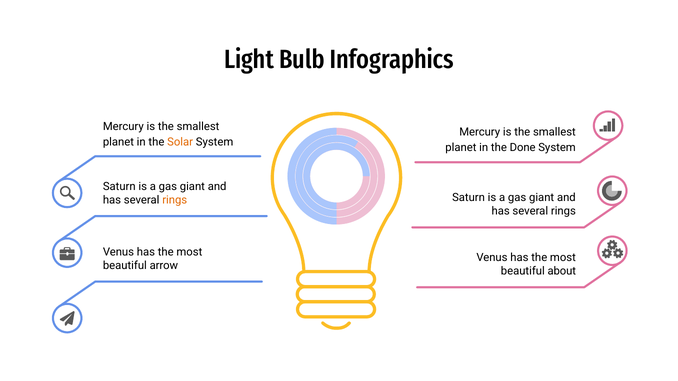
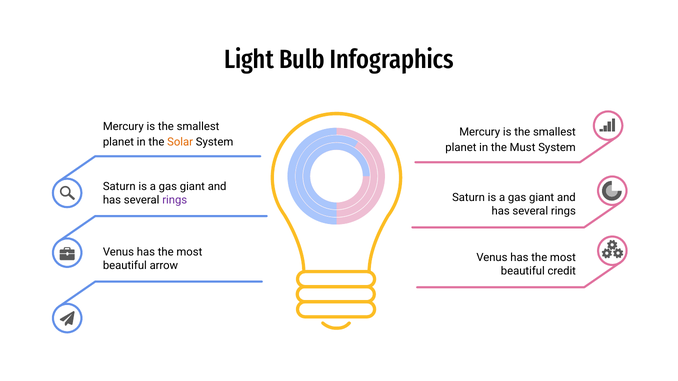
Done: Done -> Must (523, 148)
rings colour: orange -> purple (175, 200)
about: about -> credit (562, 271)
